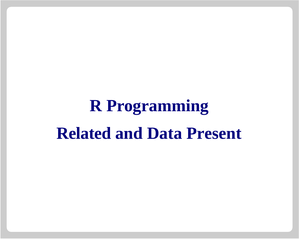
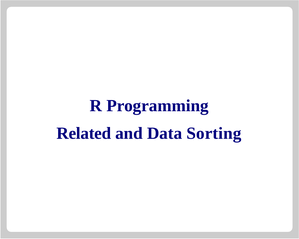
Present: Present -> Sorting (214, 133)
